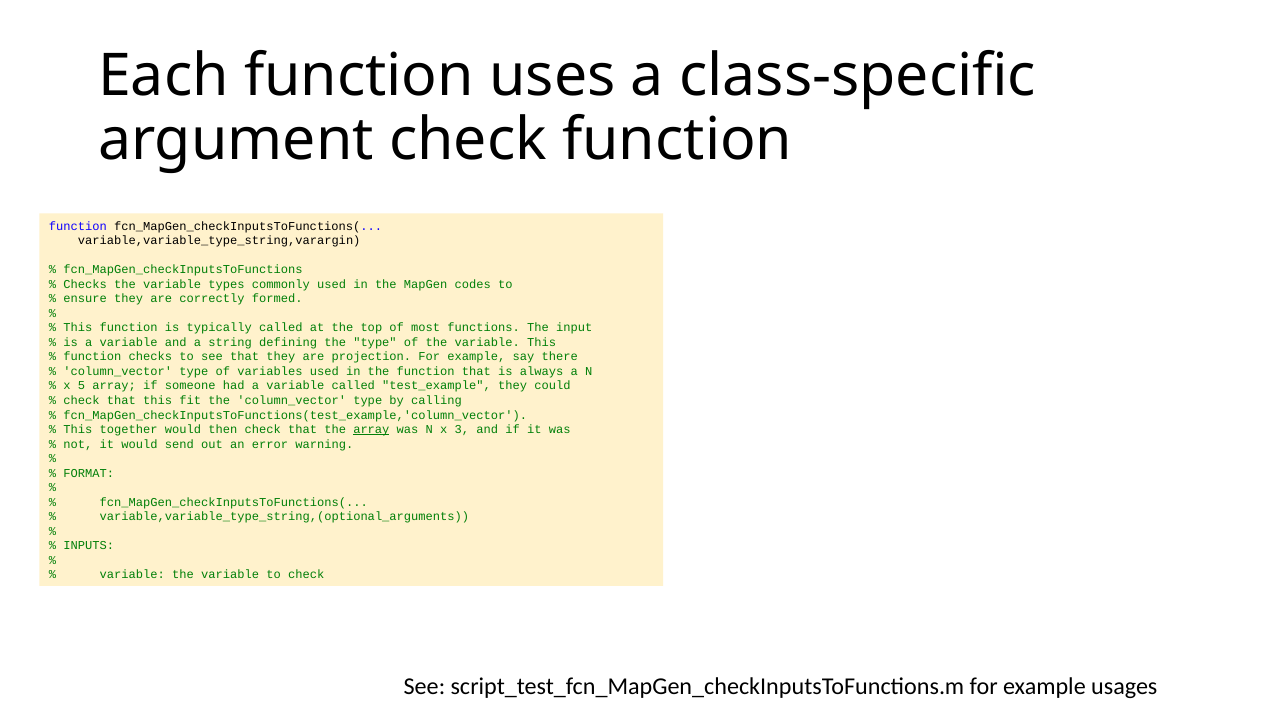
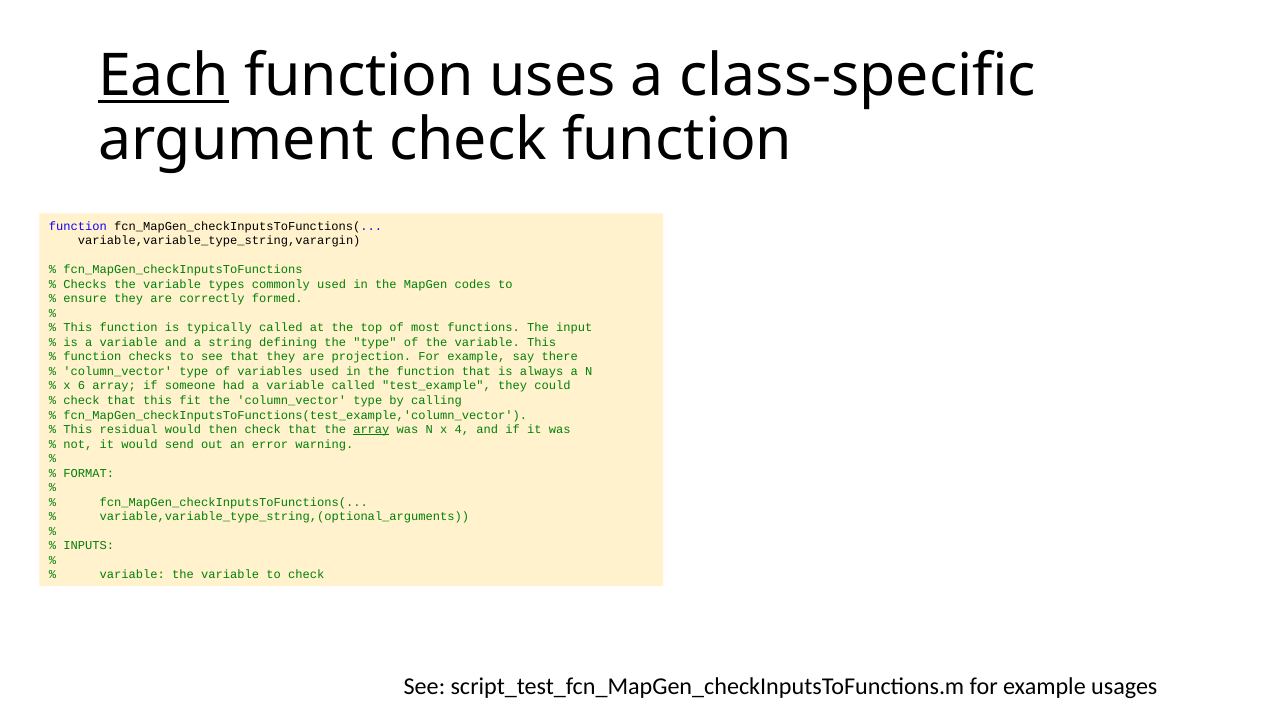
Each underline: none -> present (163, 76)
5: 5 -> 6 (82, 386)
together: together -> residual (129, 429)
3: 3 -> 4 (462, 429)
